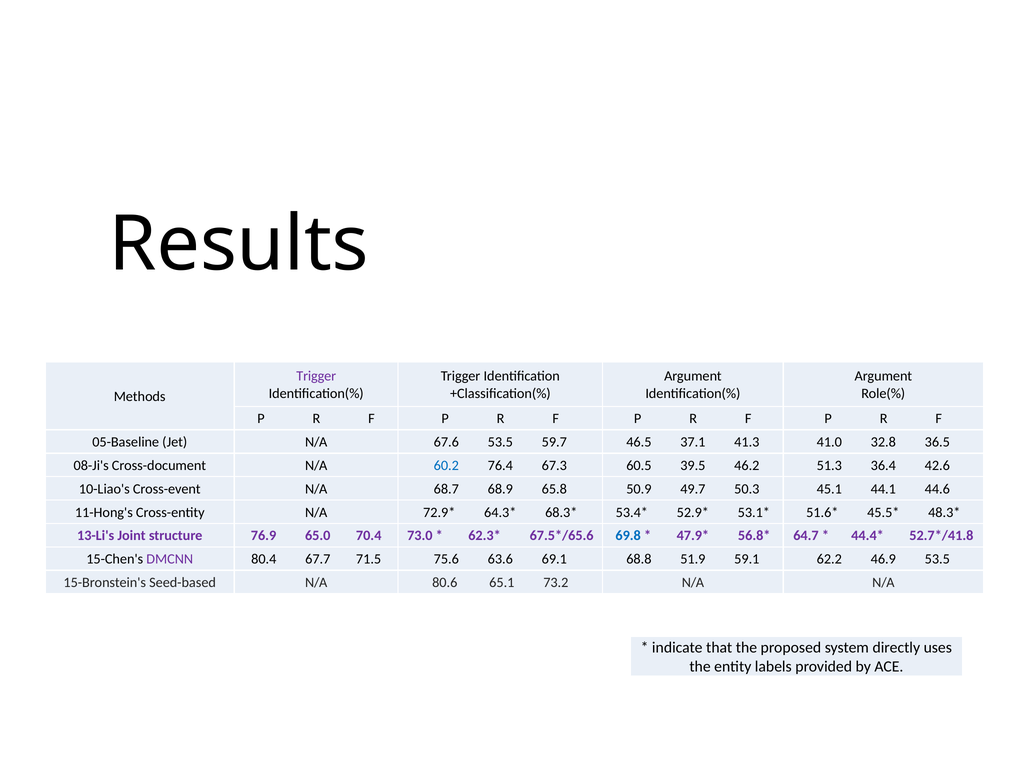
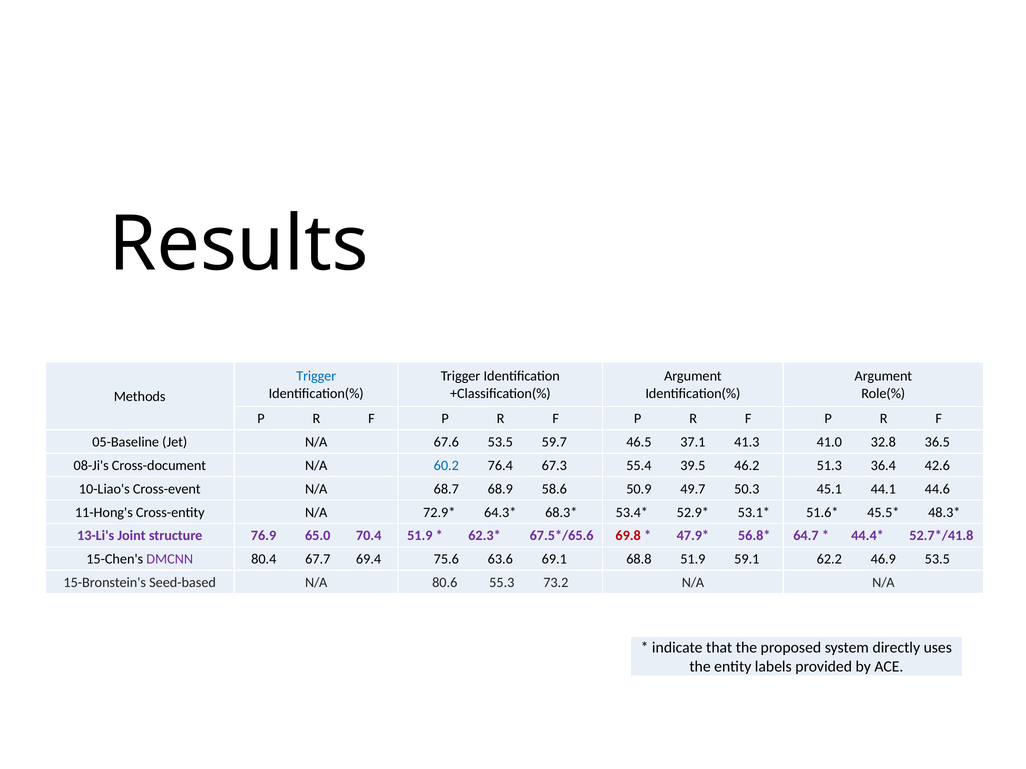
Trigger colour: purple -> blue (316, 376)
60.5: 60.5 -> 55.4 (639, 466)
65.8: 65.8 -> 58.6 (554, 489)
70.4 73.0: 73.0 -> 51.9 (420, 536)
69.8 colour: blue -> red (628, 536)
71.5: 71.5 -> 69.4 (369, 560)
65.1: 65.1 -> 55.3 (502, 583)
